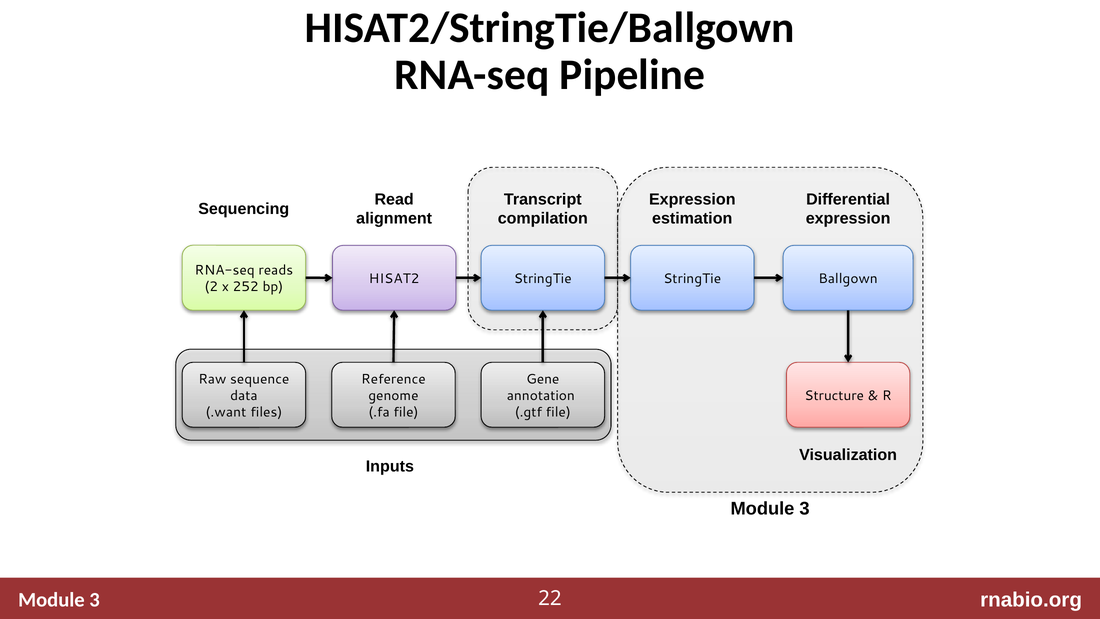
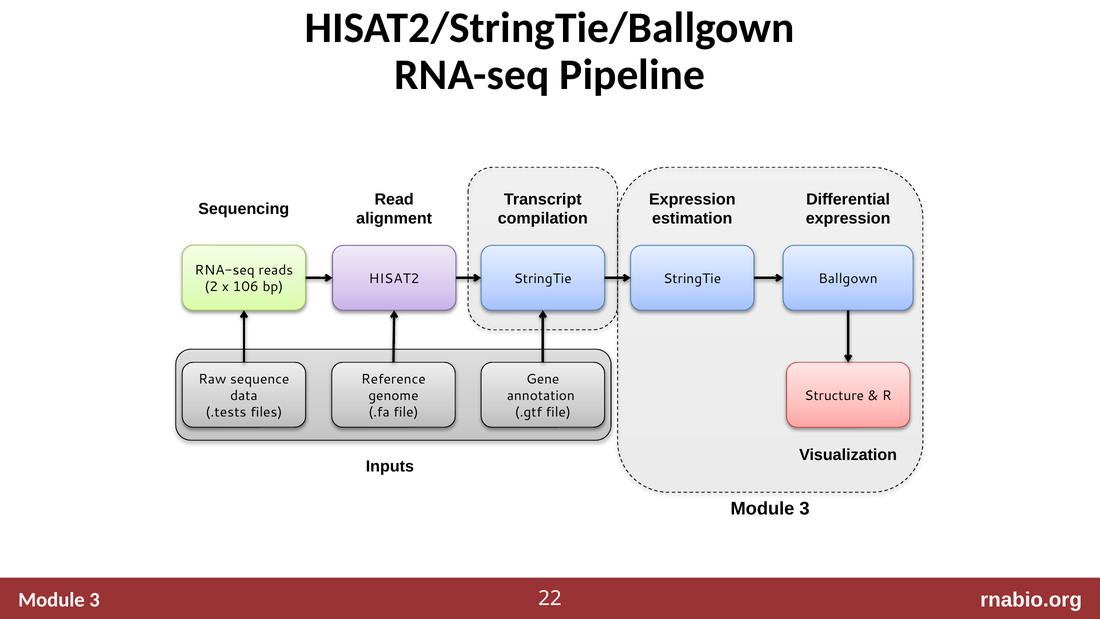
252: 252 -> 106 (246, 287)
.want: .want -> .tests (226, 412)
